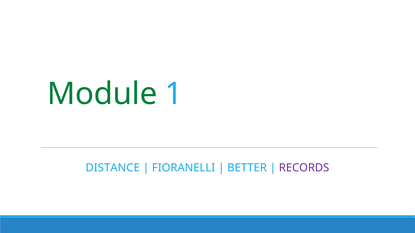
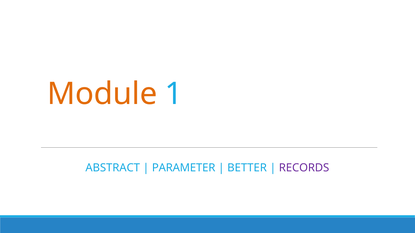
Module colour: green -> orange (102, 94)
DISTANCE: DISTANCE -> ABSTRACT (113, 168)
FIORANELLI: FIORANELLI -> PARAMETER (184, 168)
